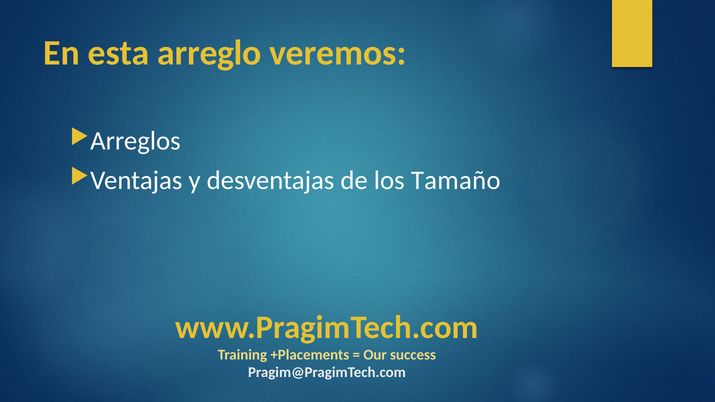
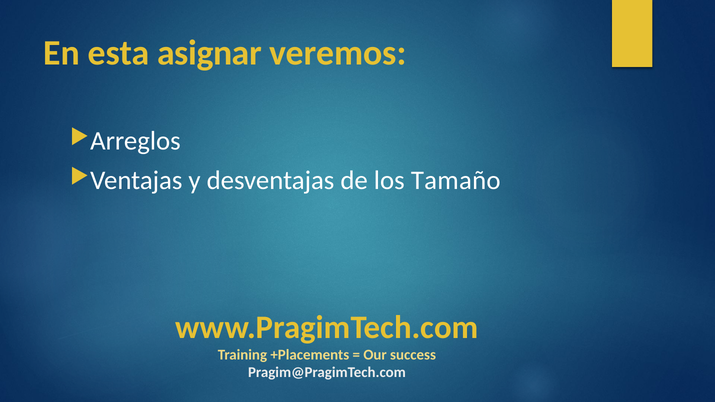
arreglo: arreglo -> asignar (209, 53)
